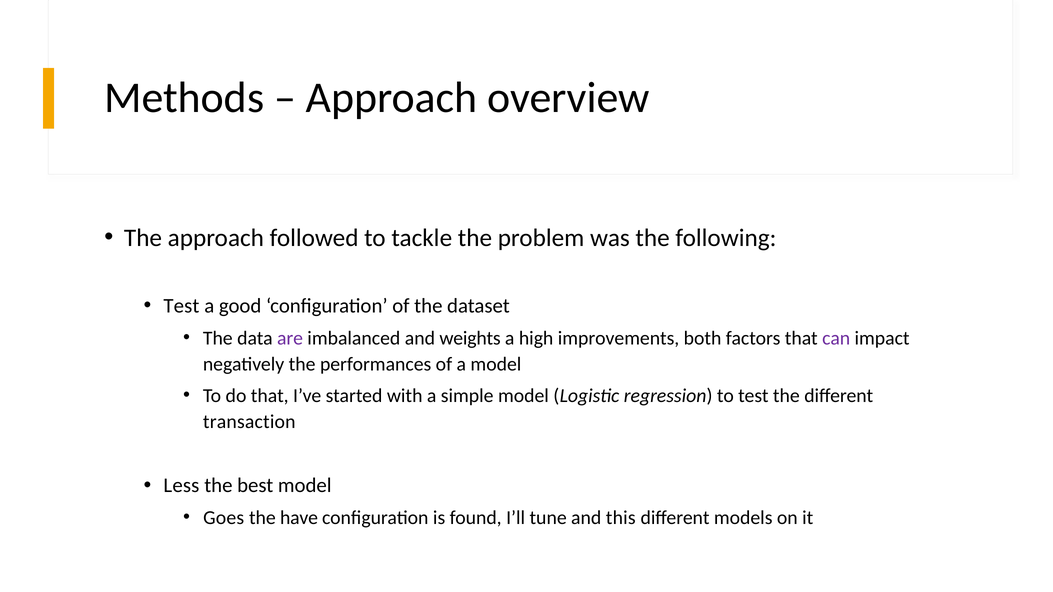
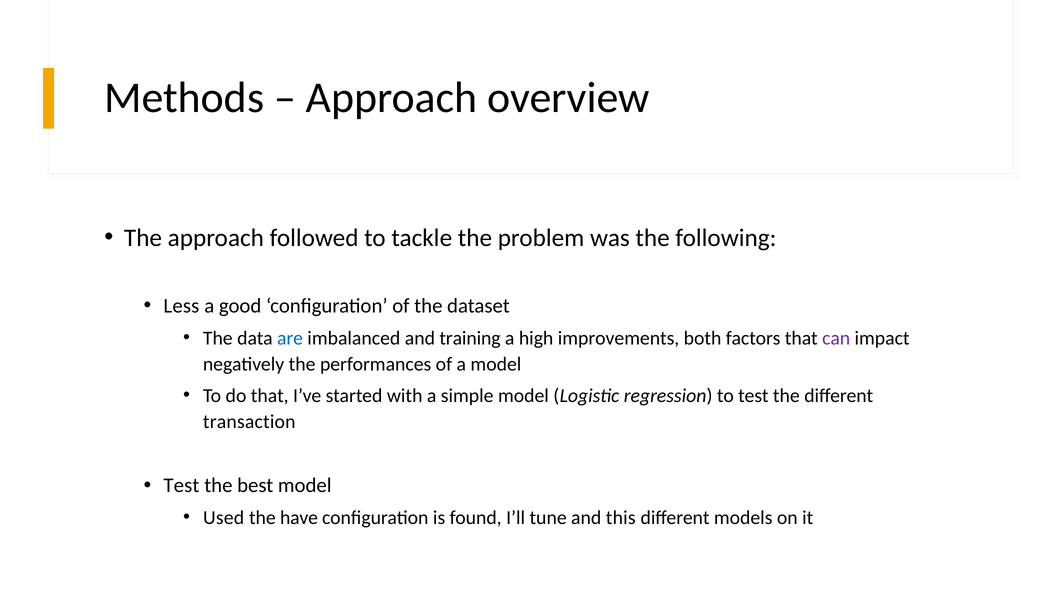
Test: Test -> Less (181, 306)
are colour: purple -> blue (290, 338)
weights: weights -> training (470, 338)
Less: Less -> Test (181, 486)
Goes: Goes -> Used (224, 518)
